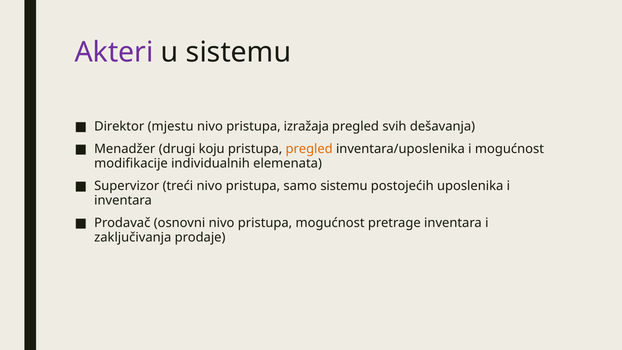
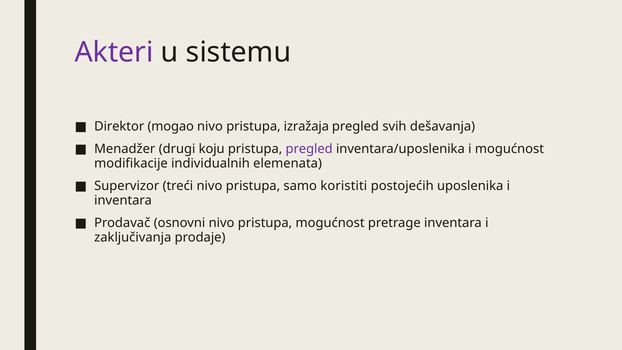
mjestu: mjestu -> mogao (171, 126)
pregled colour: orange -> purple (309, 149)
samo sistemu: sistemu -> koristiti (344, 186)
